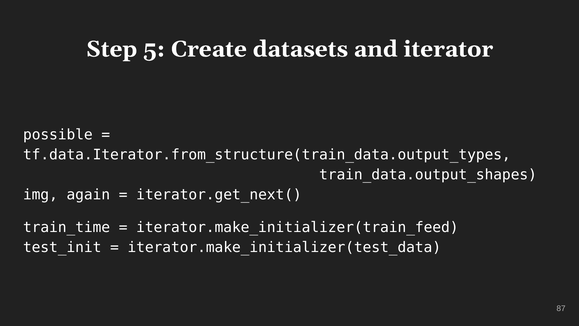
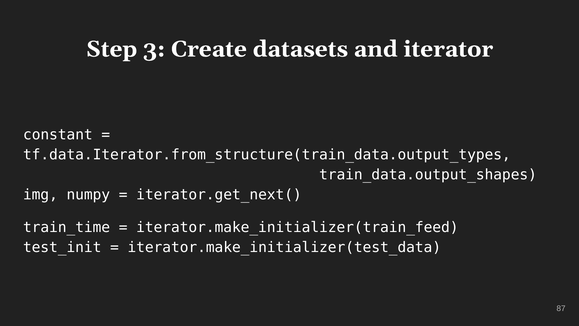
5: 5 -> 3 (154, 49)
possible: possible -> constant (58, 135)
again: again -> numpy (88, 194)
